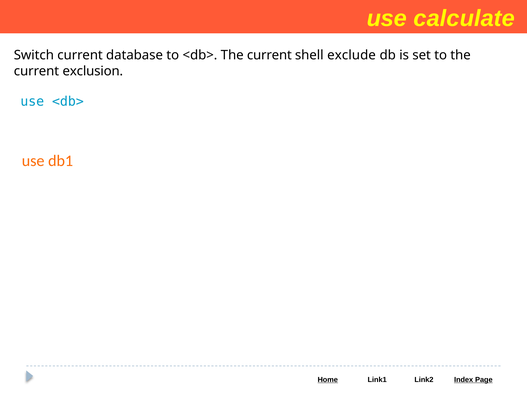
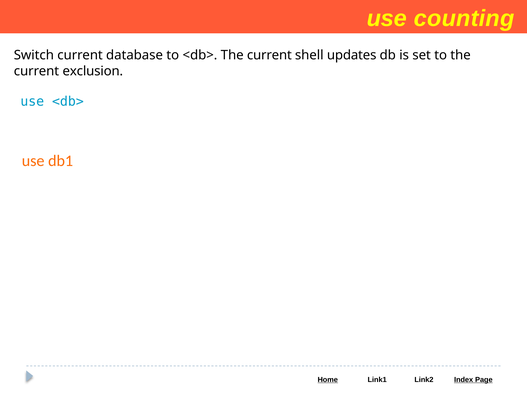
calculate: calculate -> counting (464, 18)
exclude: exclude -> updates (352, 55)
